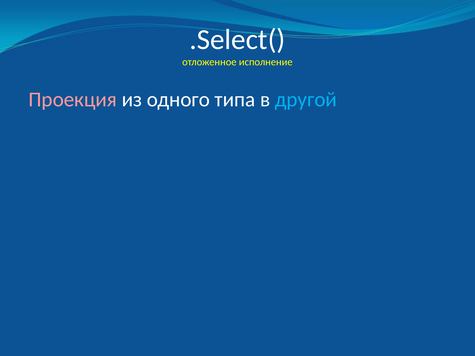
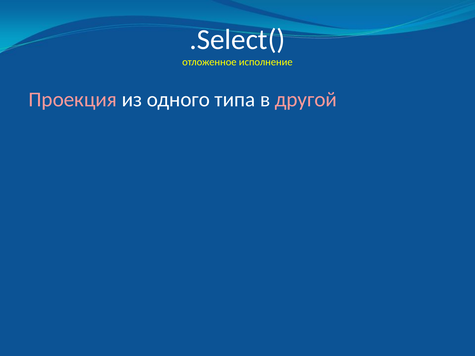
другой colour: light blue -> pink (306, 100)
